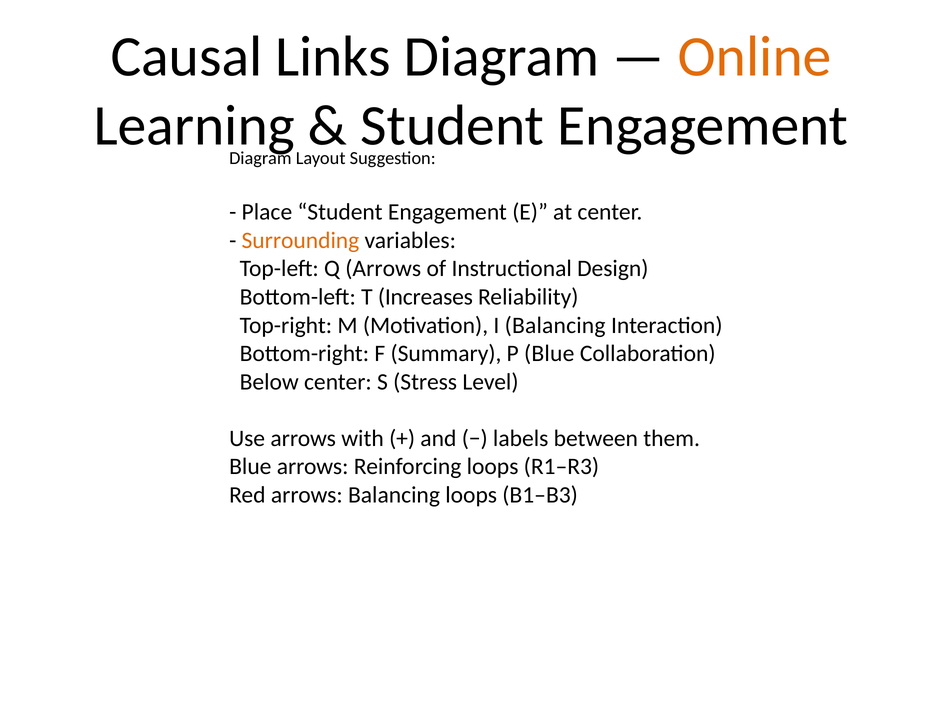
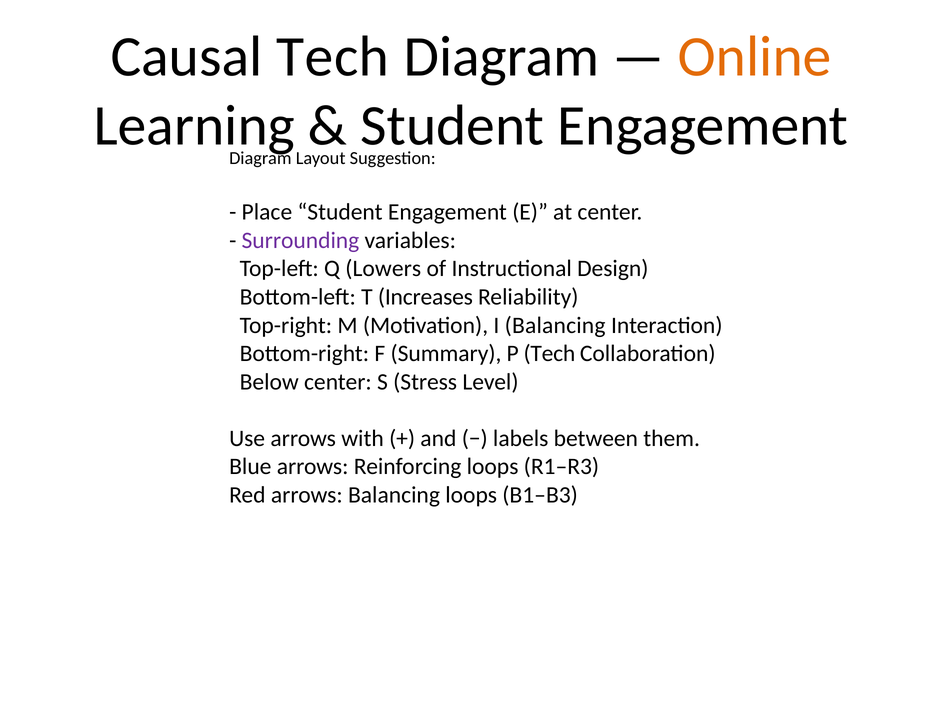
Causal Links: Links -> Tech (333, 57)
Surrounding colour: orange -> purple (300, 240)
Q Arrows: Arrows -> Lowers (383, 269)
P Blue: Blue -> Tech (549, 354)
